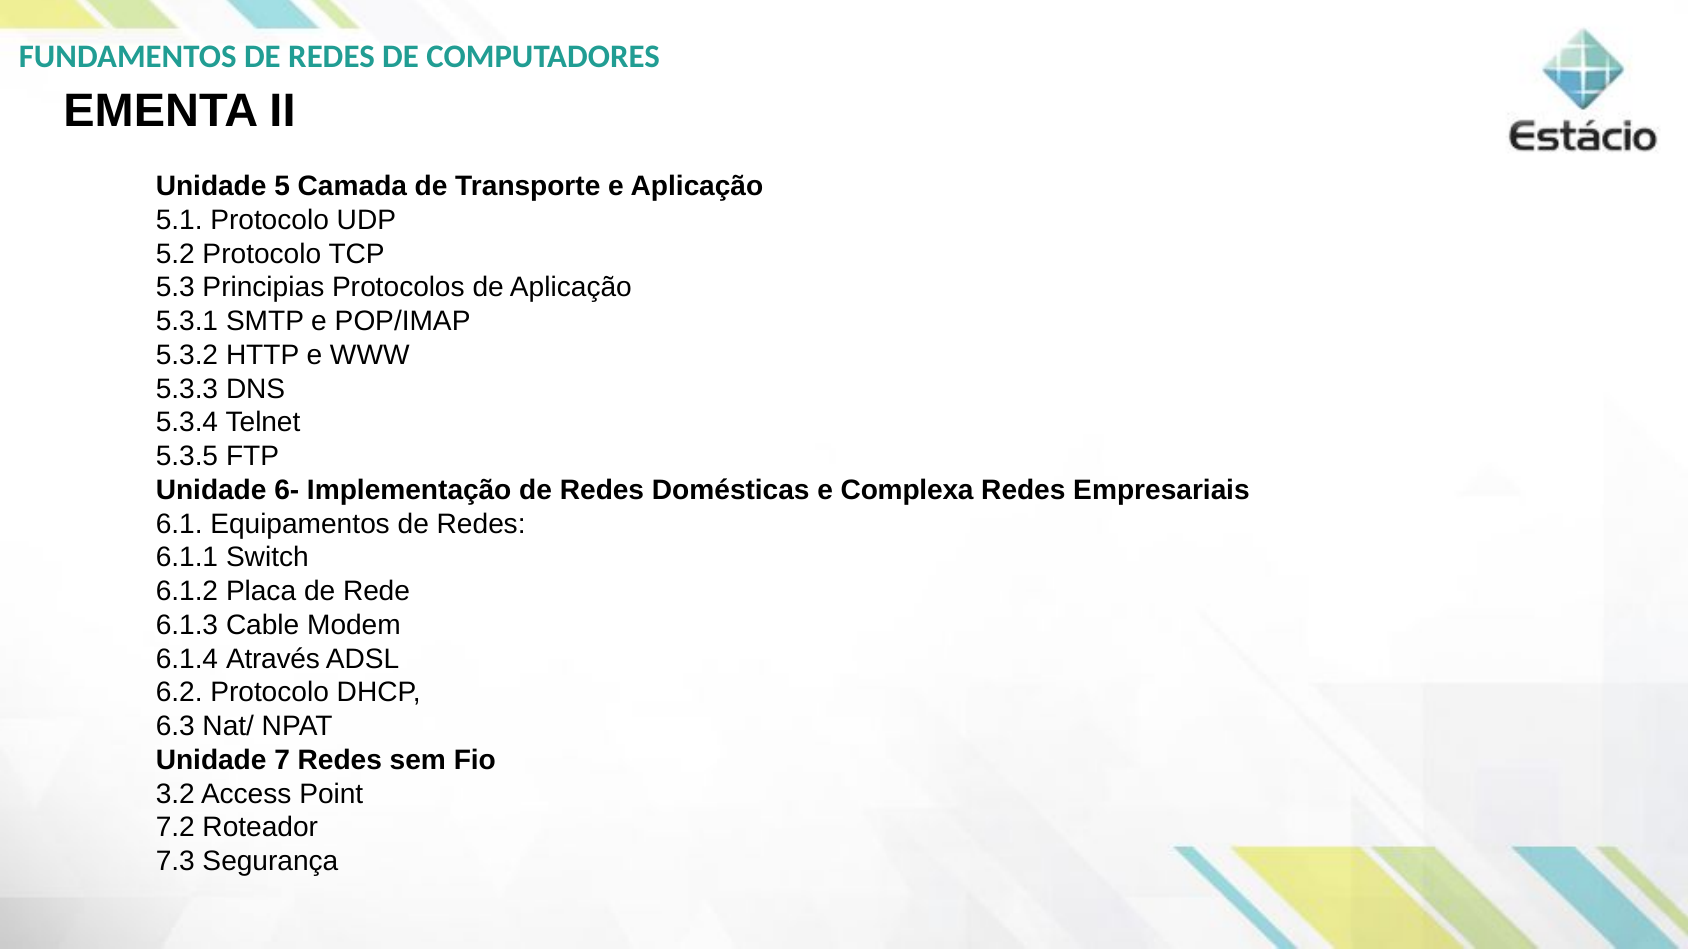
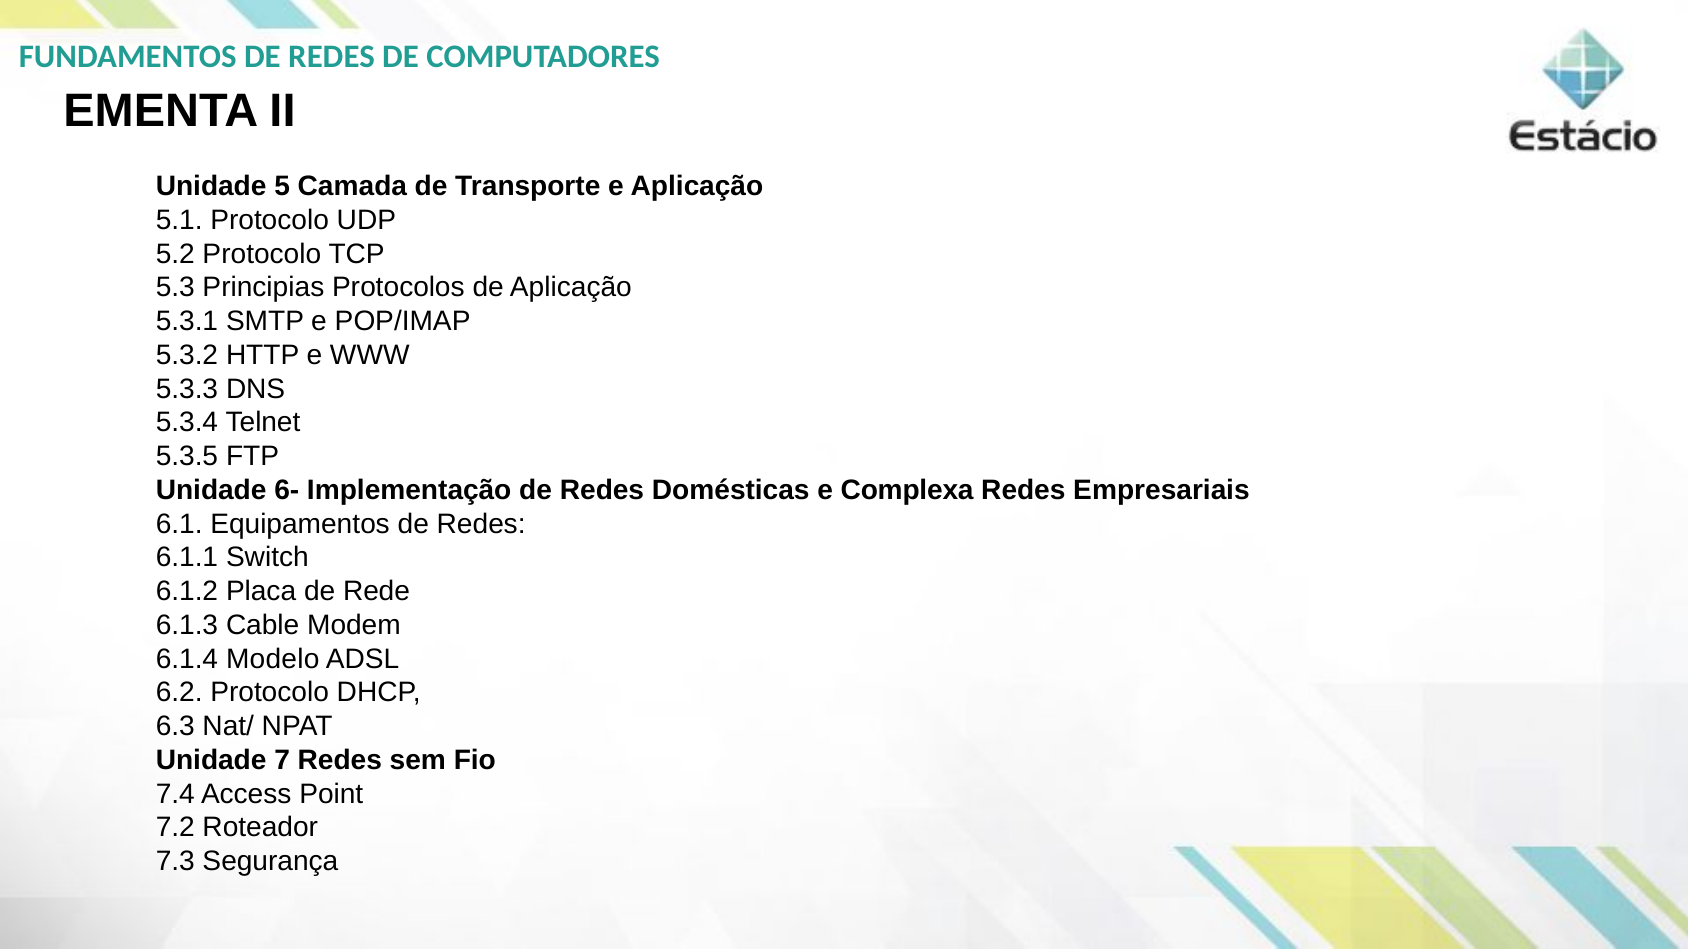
Através: Através -> Modelo (273, 659)
3.2: 3.2 -> 7.4 (175, 794)
